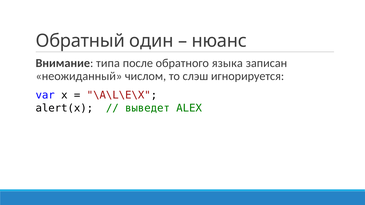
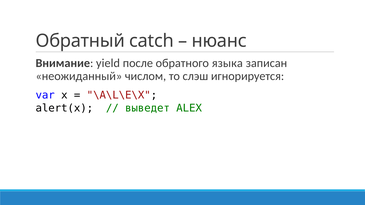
один: один -> catch (152, 41)
типа: типа -> yield (108, 63)
